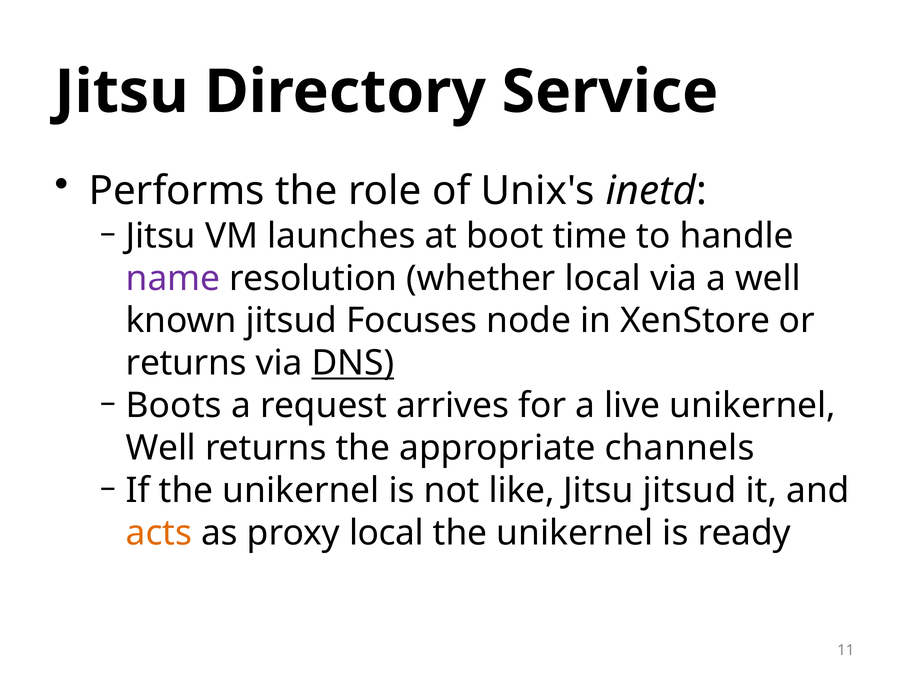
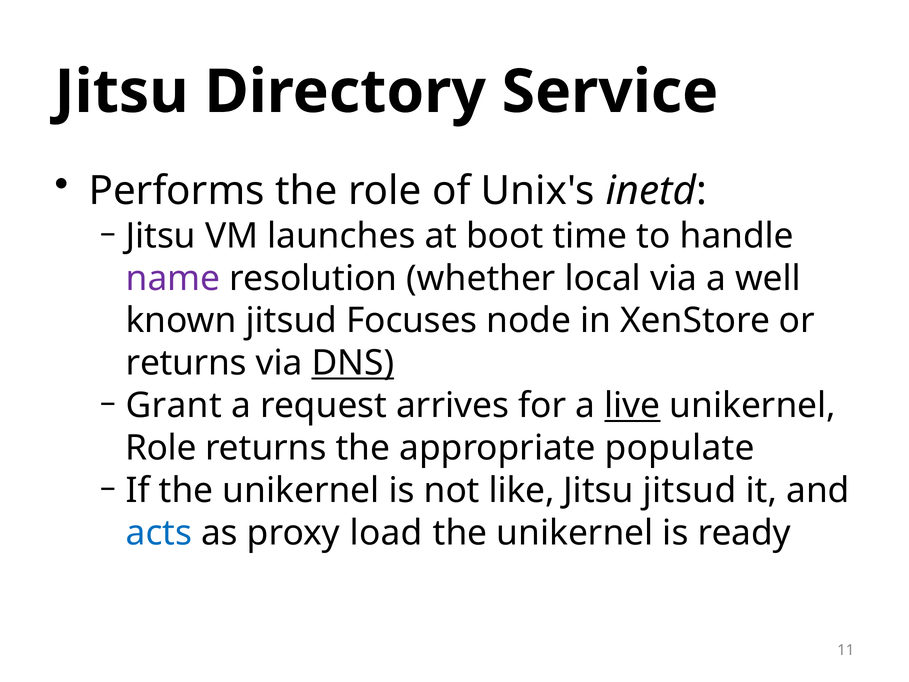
Boots: Boots -> Grant (174, 406)
live underline: none -> present (632, 406)
Well: Well -> Role (161, 448)
channels: channels -> populate (680, 448)
acts colour: orange -> blue (159, 533)
proxy local: local -> load (386, 533)
